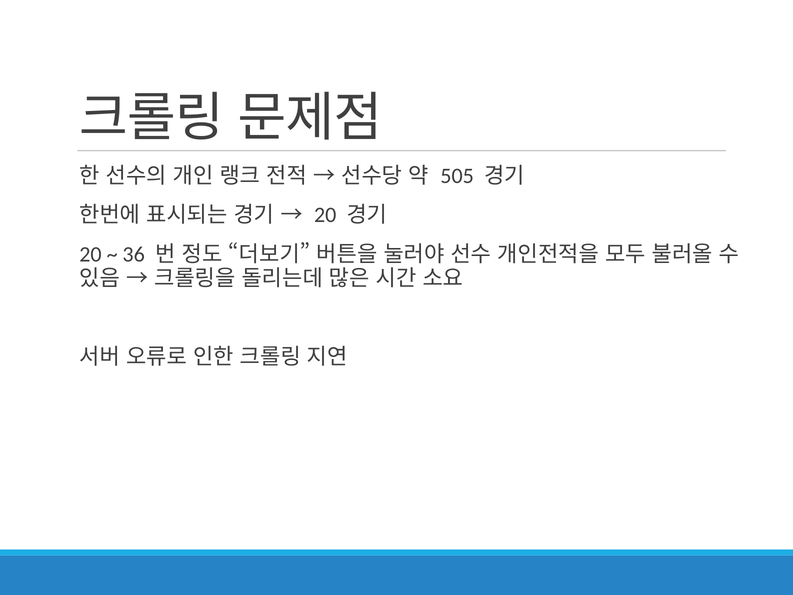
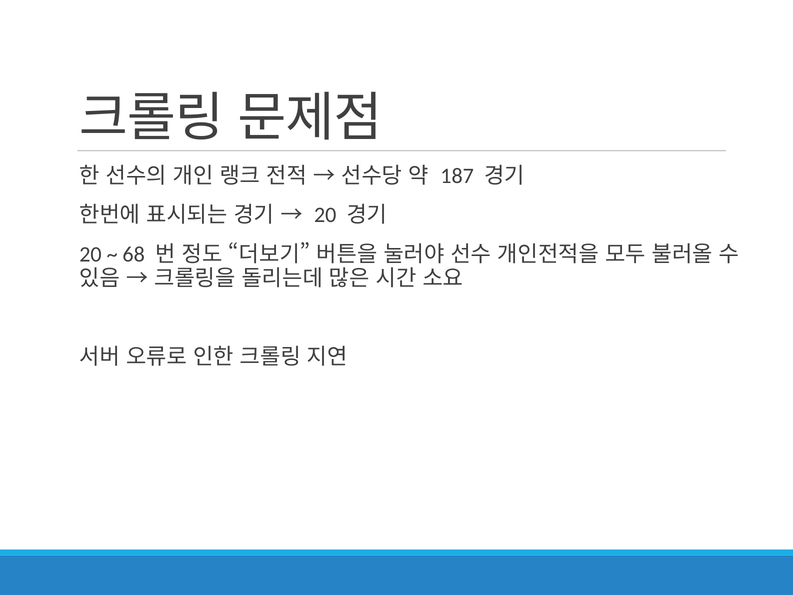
505: 505 -> 187 (457, 176)
36: 36 -> 68 (134, 254)
